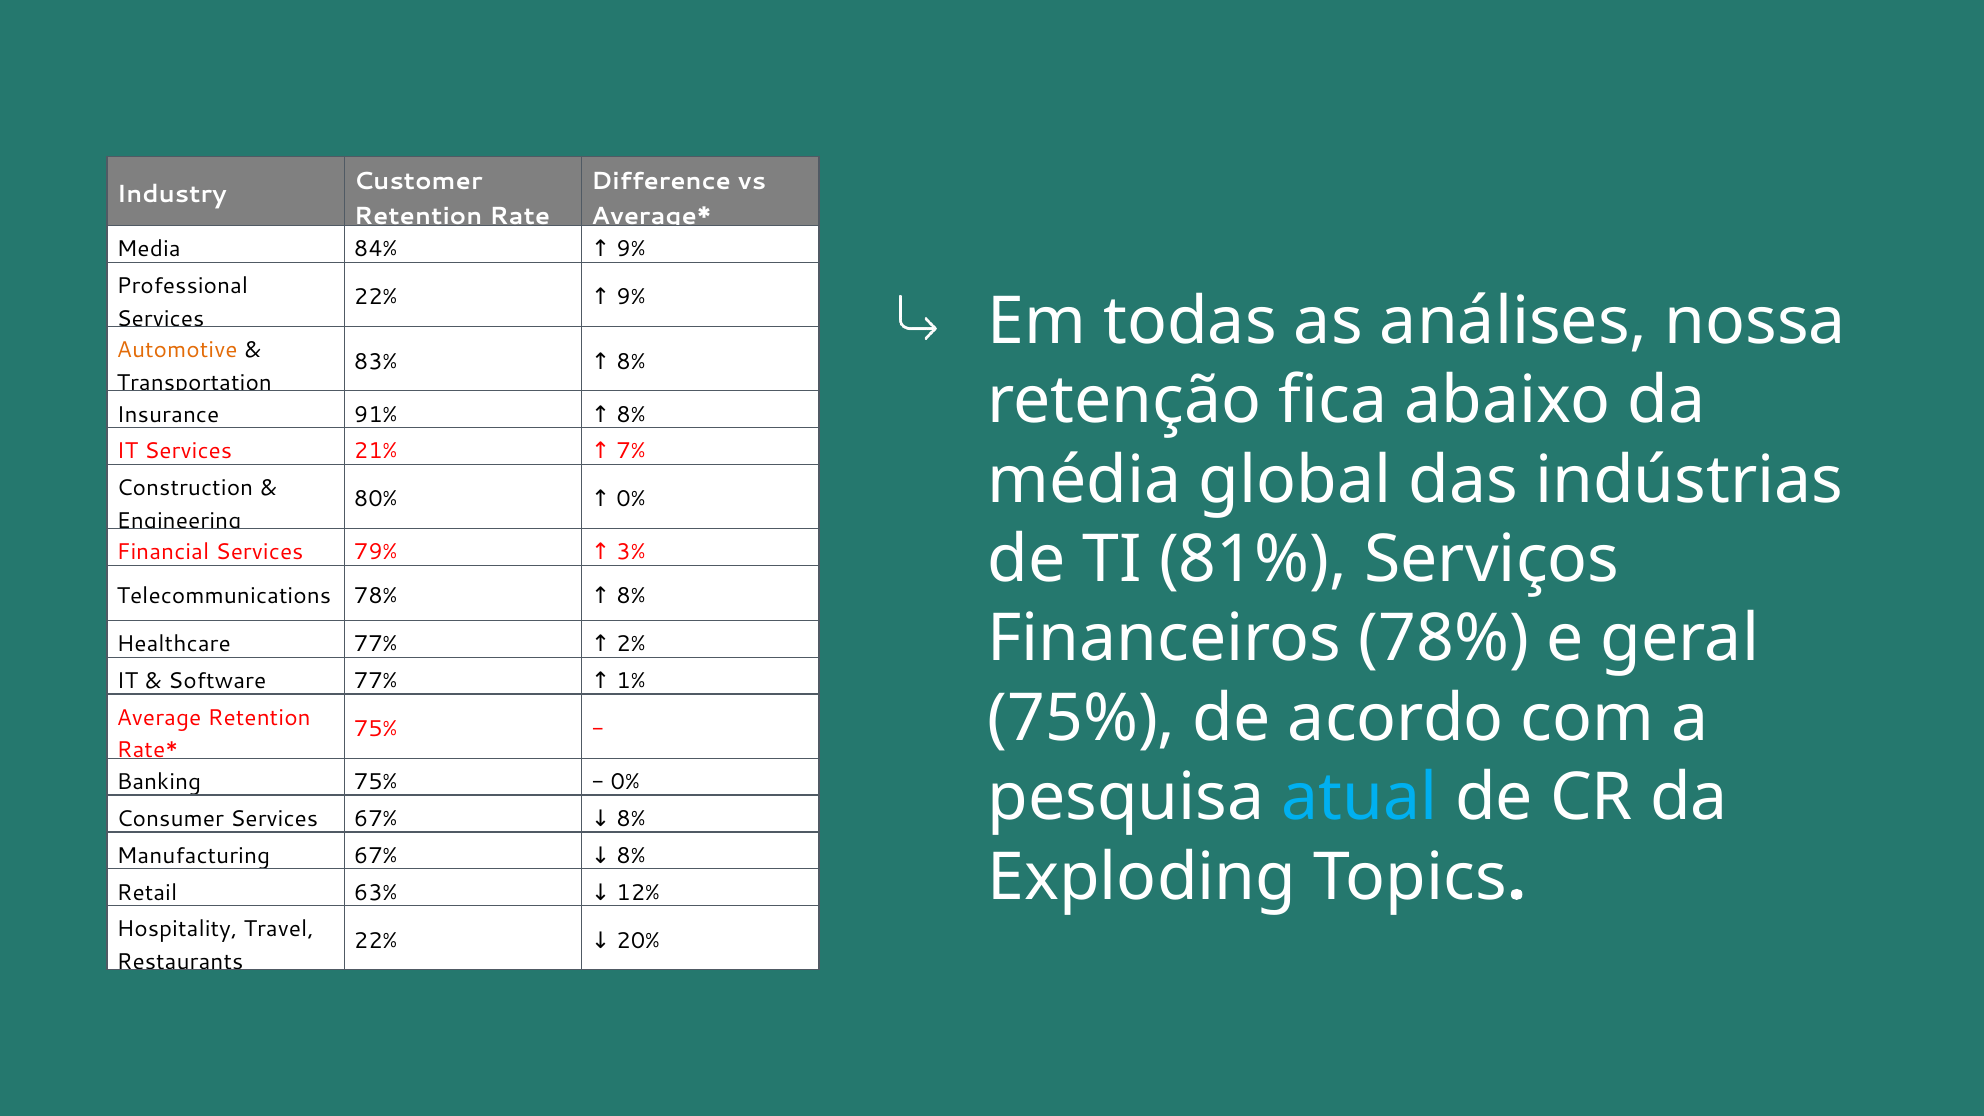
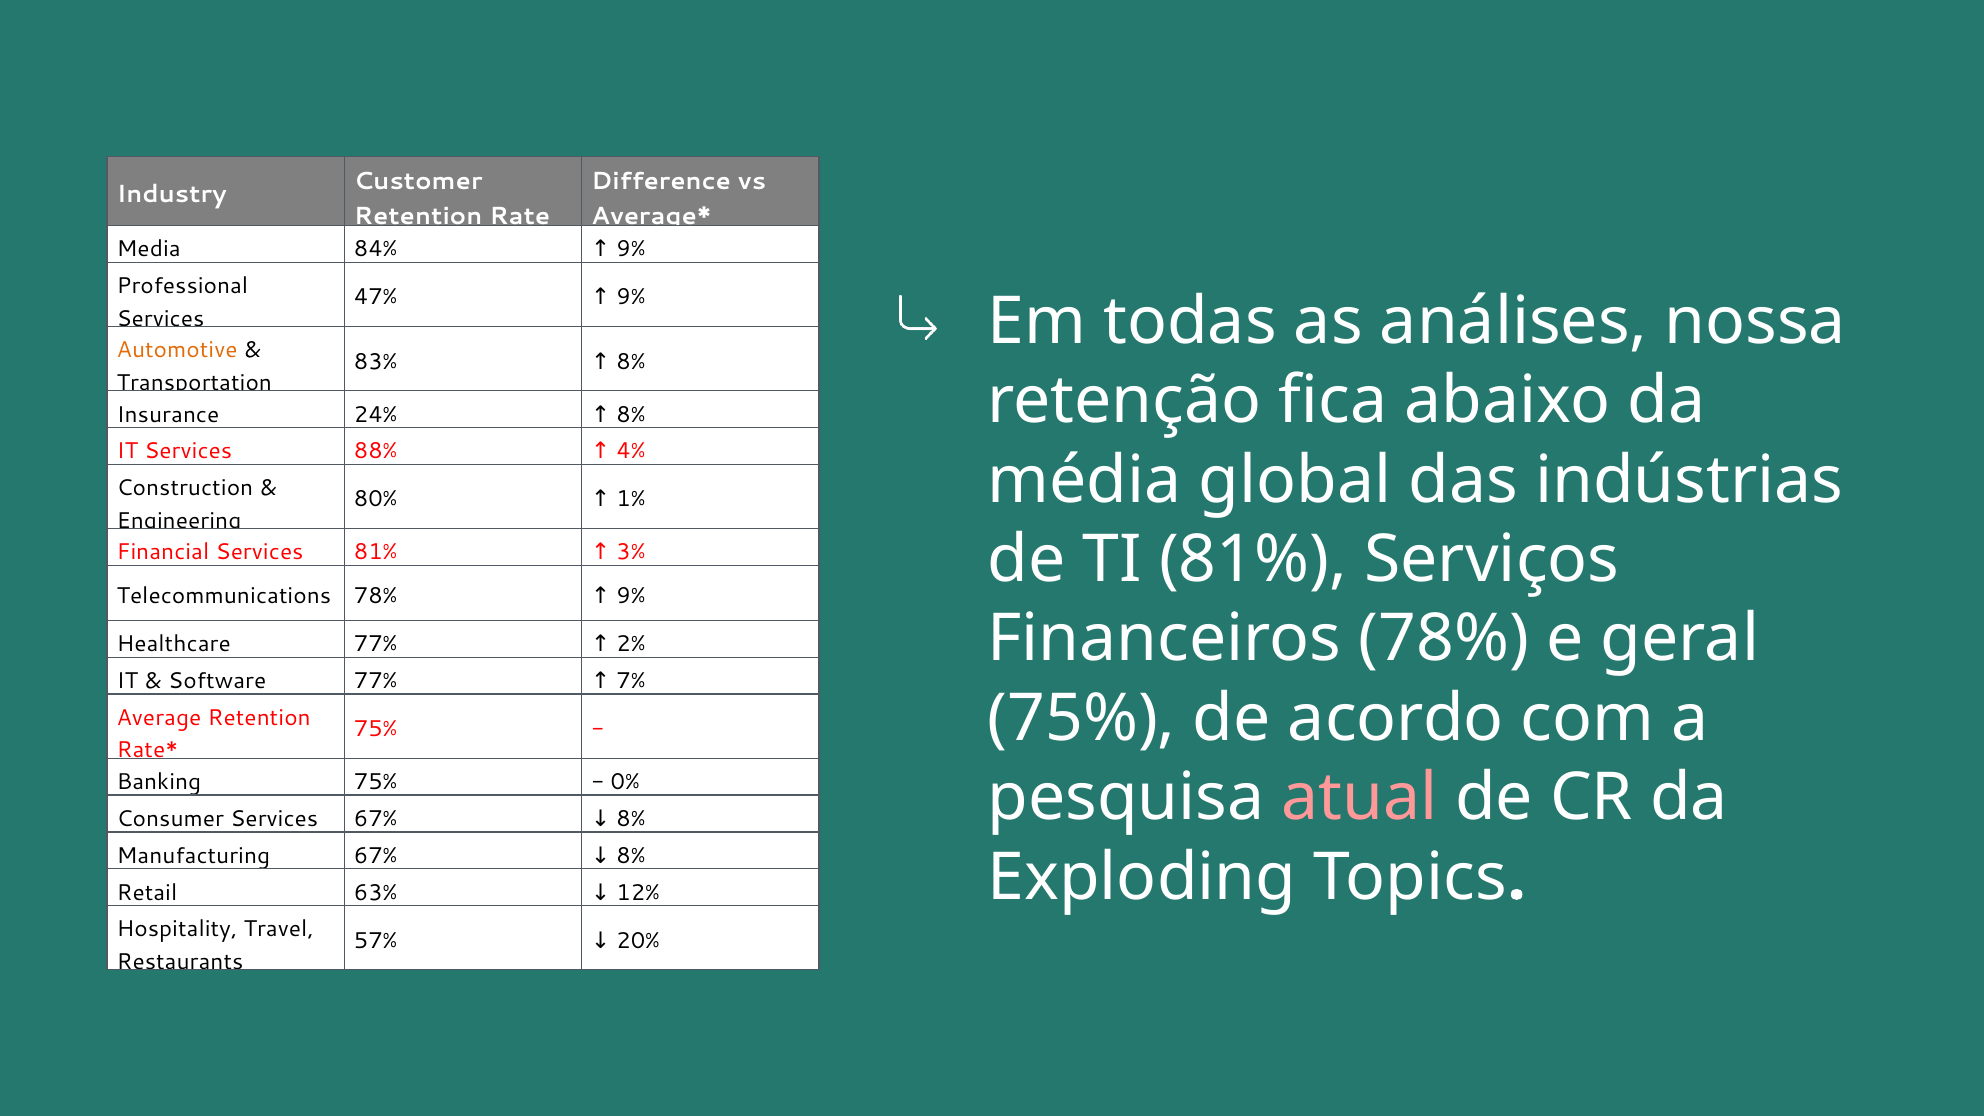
22%: 22% -> 47% (376, 297)
91%: 91% -> 24% (376, 415)
21%: 21% -> 88% (376, 451)
7%: 7% -> 4% (631, 451)
0%: 0% -> 1% (631, 499)
Services 79%: 79% -> 81% (376, 552)
8%: 8% -> 9% (631, 596)
1%: 1% -> 7% (631, 681)
atual colour: light blue -> pink (1360, 798)
22%: 22% -> 57% (376, 941)
